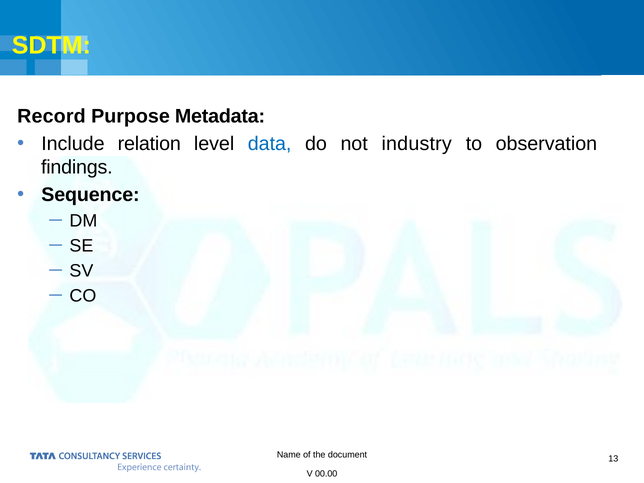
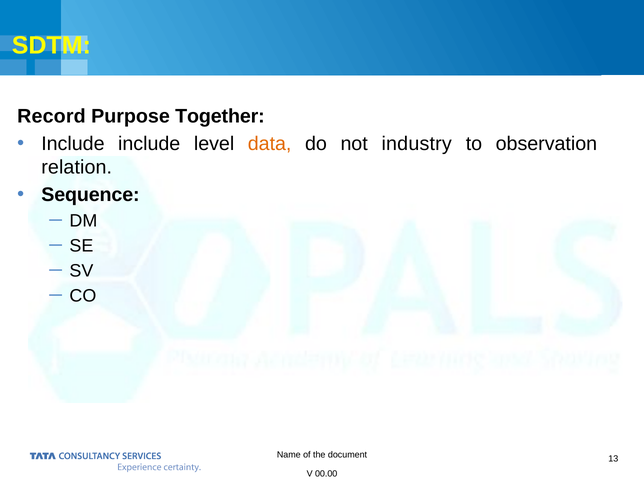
Metadata: Metadata -> Together (220, 116)
Include relation: relation -> include (149, 144)
data colour: blue -> orange (270, 144)
findings: findings -> relation (77, 167)
